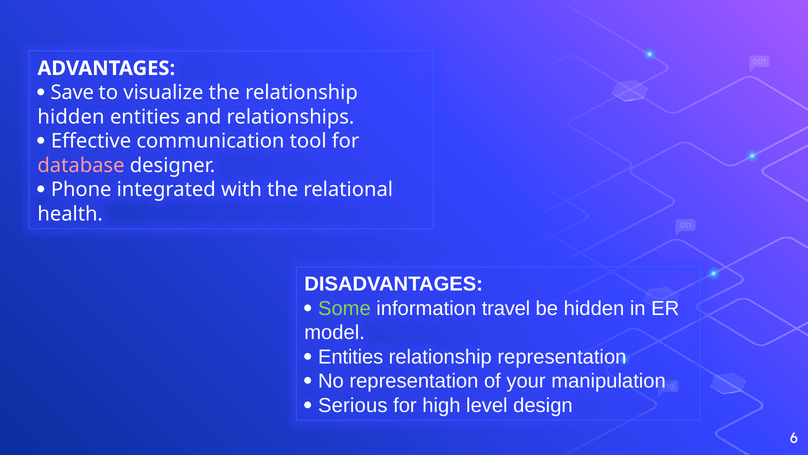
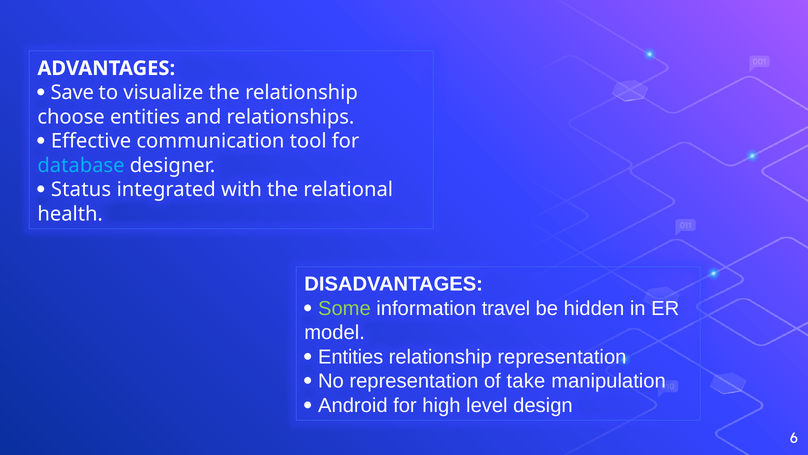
hidden: hidden -> choose (71, 117)
database colour: pink -> light blue (81, 165)
Phone: Phone -> Status (81, 189)
your: your -> take (526, 381)
Serious: Serious -> Android (353, 405)
